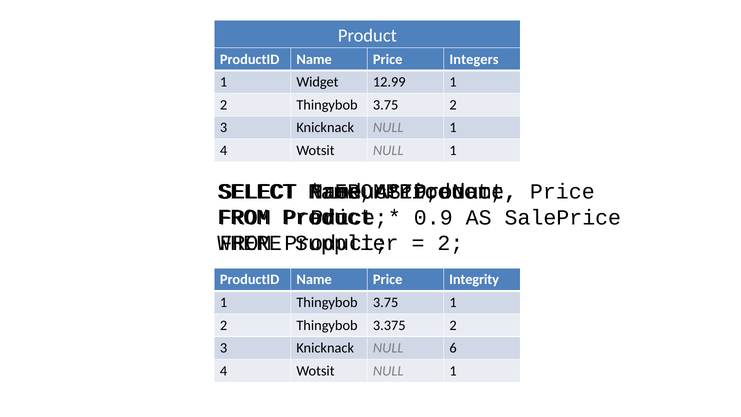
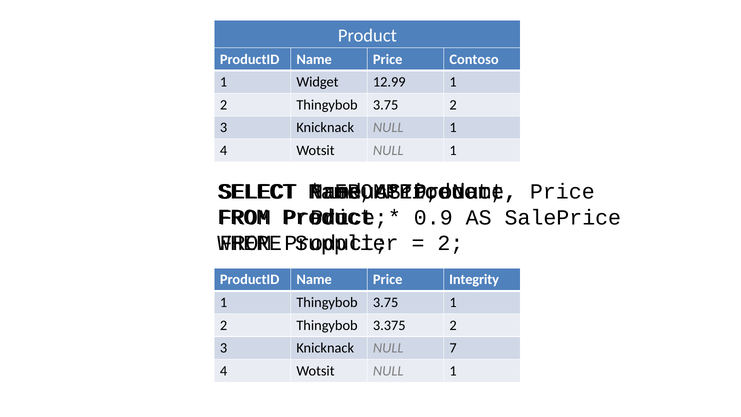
Integers: Integers -> Contoso (474, 59)
6: 6 -> 7 (453, 348)
